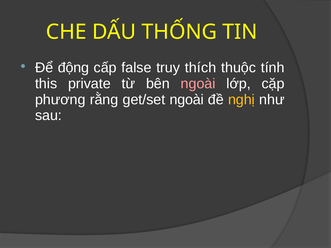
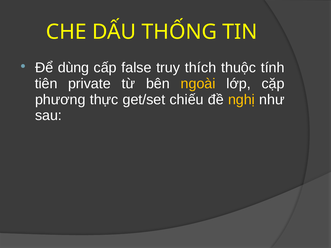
động: động -> dùng (74, 68)
this: this -> tiên (46, 84)
ngoài colour: pink -> yellow (198, 84)
rằng: rằng -> thực (104, 100)
get/set ngoài: ngoài -> chiếu (187, 100)
